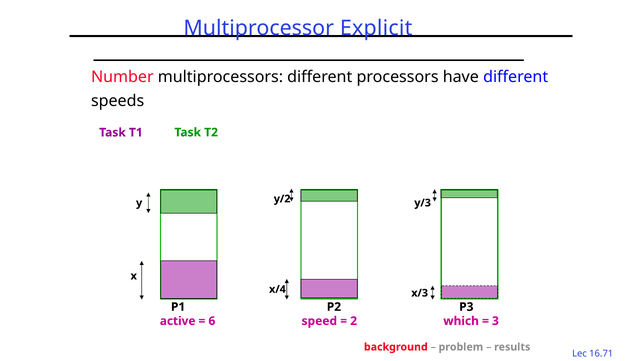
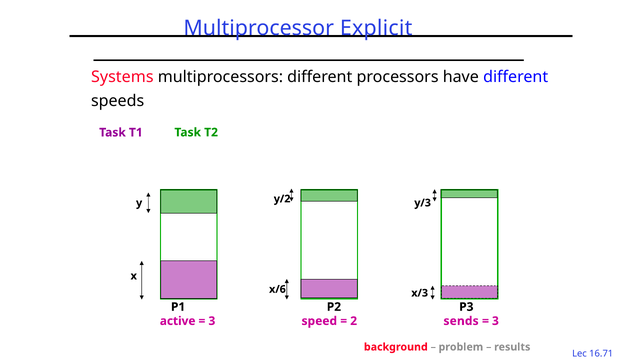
Number: Number -> Systems (122, 77)
x/4: x/4 -> x/6 (277, 289)
6: 6 -> 3 (212, 321)
which: which -> sends (461, 321)
